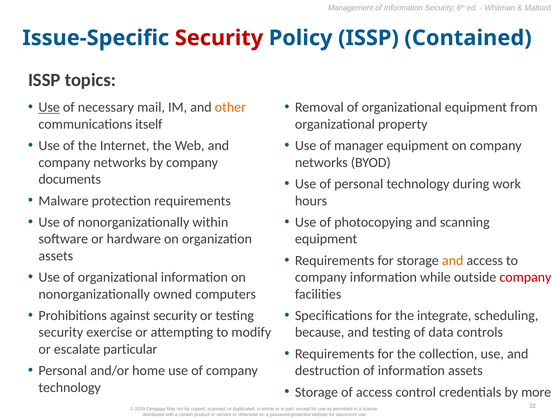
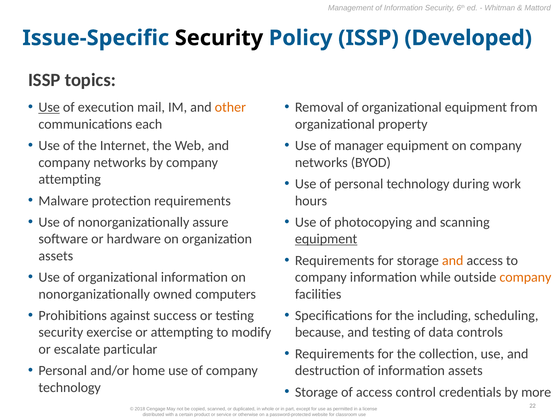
Security colour: red -> black (219, 38)
Contained: Contained -> Developed (468, 38)
necessary: necessary -> execution (106, 107)
itself: itself -> each (149, 124)
documents: documents -> attempting (70, 179)
within: within -> assure (210, 222)
equipment underline: none -> present (326, 239)
company colour: red -> orange (525, 277)
against security: security -> success (175, 316)
integrate: integrate -> including (444, 316)
